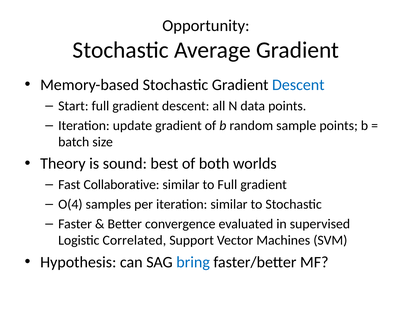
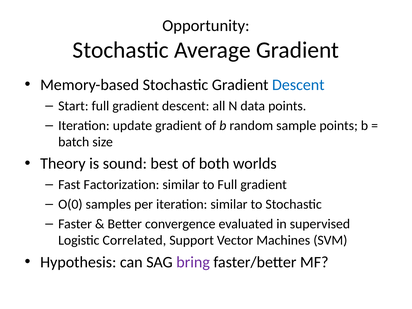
Collaborative: Collaborative -> Factorization (121, 185)
O(4: O(4 -> O(0 (70, 204)
bring colour: blue -> purple (193, 262)
